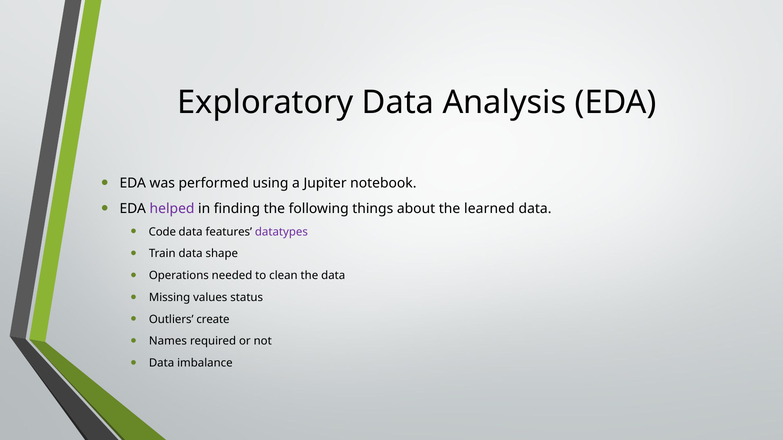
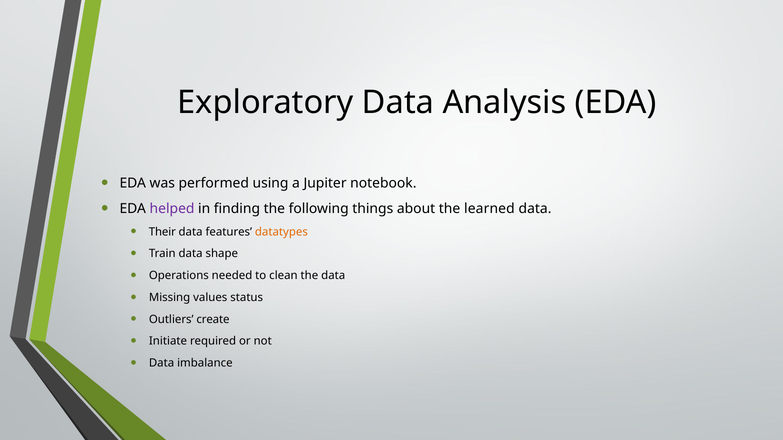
Code: Code -> Their (162, 232)
datatypes colour: purple -> orange (281, 232)
Names: Names -> Initiate (168, 341)
